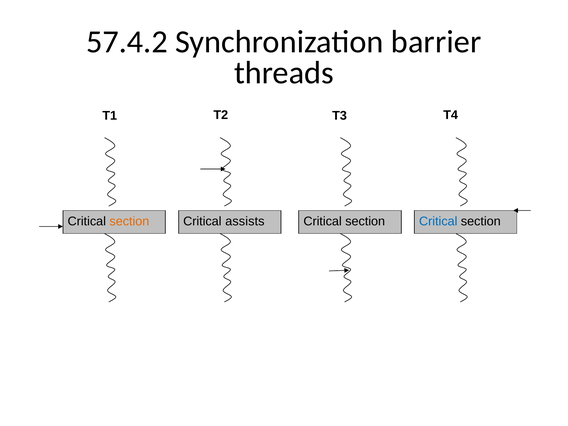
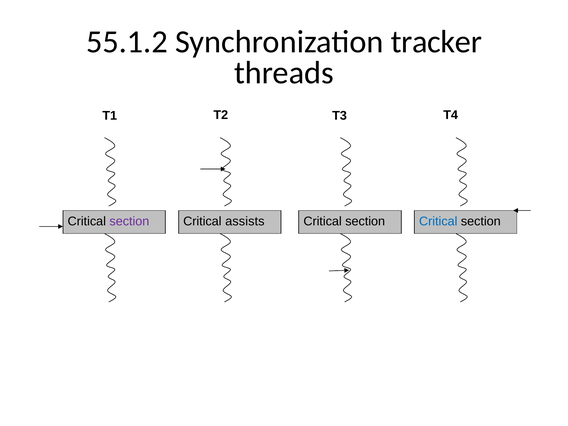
57.4.2: 57.4.2 -> 55.1.2 (127, 42)
barrier: barrier -> tracker (436, 42)
section colour: orange -> purple (129, 221)
